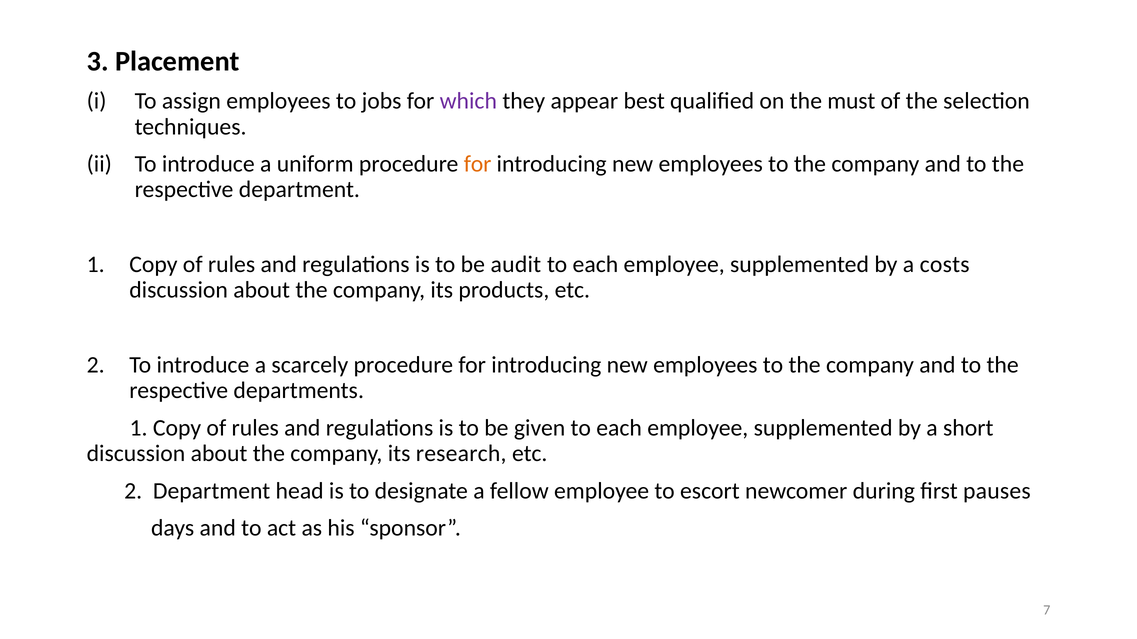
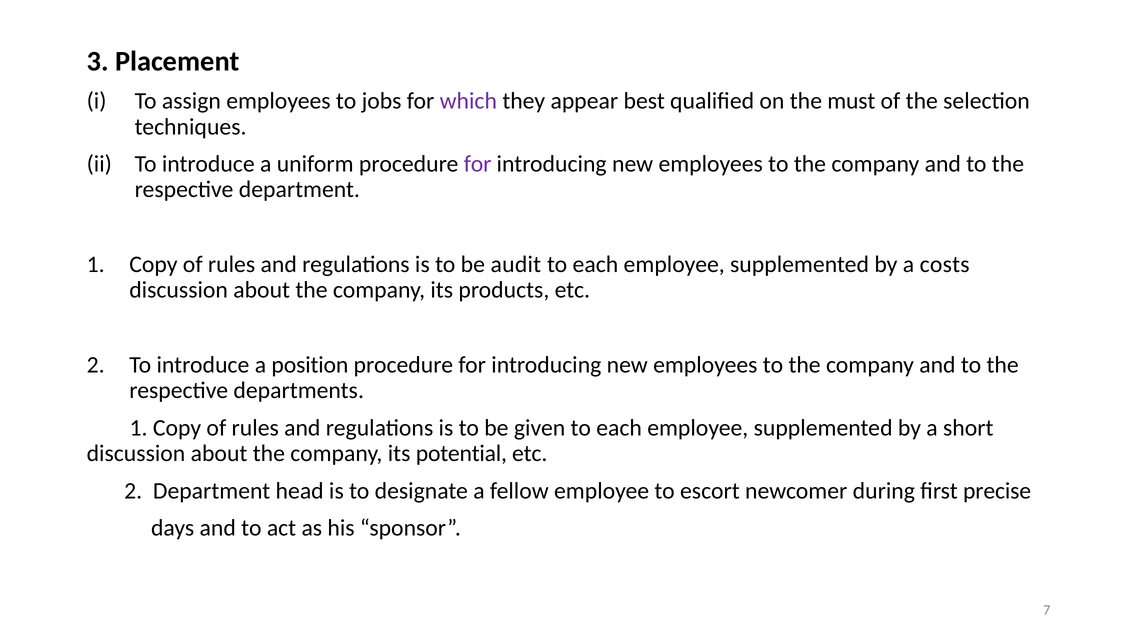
for colour: orange -> purple (478, 164)
scarcely: scarcely -> position (310, 365)
research: research -> potential (461, 454)
pauses: pauses -> precise (997, 491)
